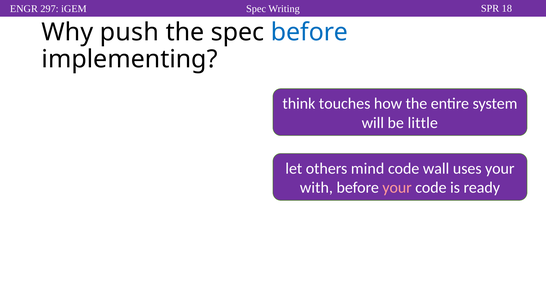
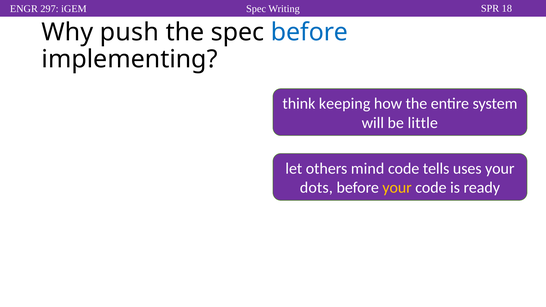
touches: touches -> keeping (345, 104)
wall: wall -> tells (436, 169)
with: with -> dots (316, 188)
your colour: pink -> yellow (397, 188)
